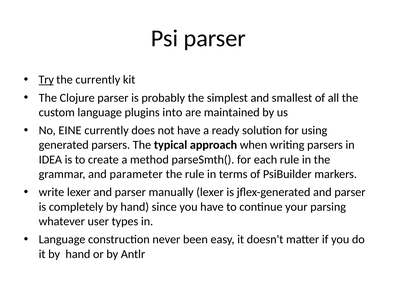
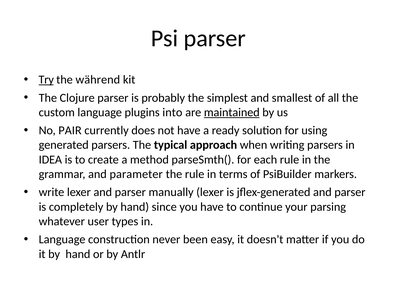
the currently: currently -> während (98, 80)
maintained underline: none -> present (232, 112)
EINE: EINE -> PAIR (70, 130)
